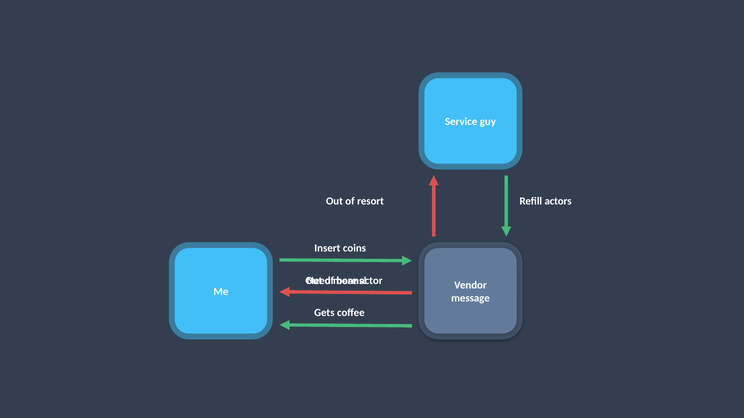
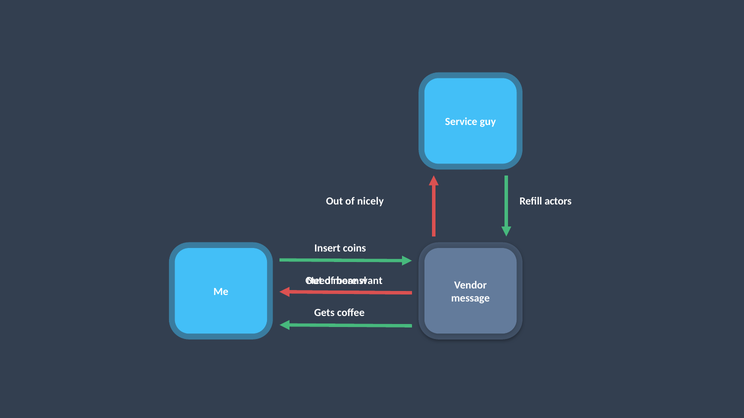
resort: resort -> nicely (370, 201)
actor: actor -> want (371, 281)
